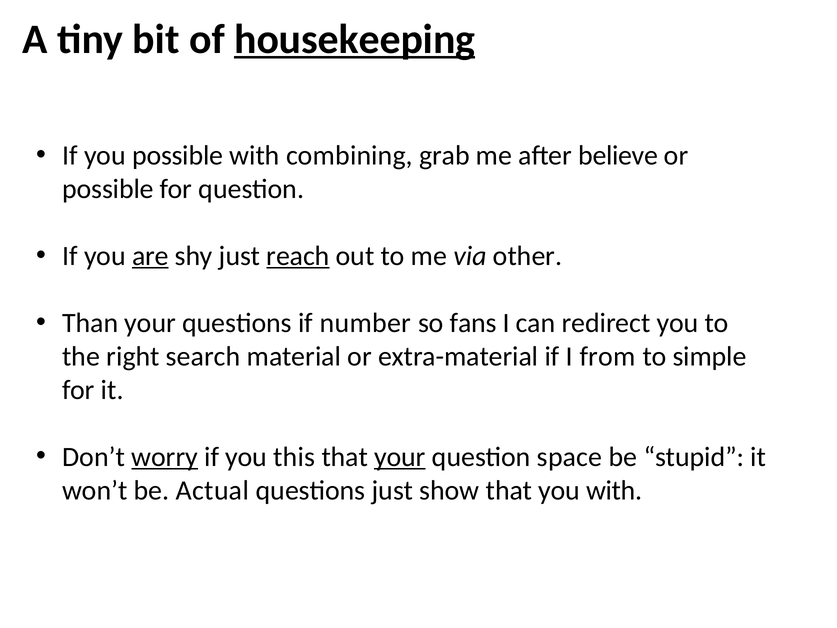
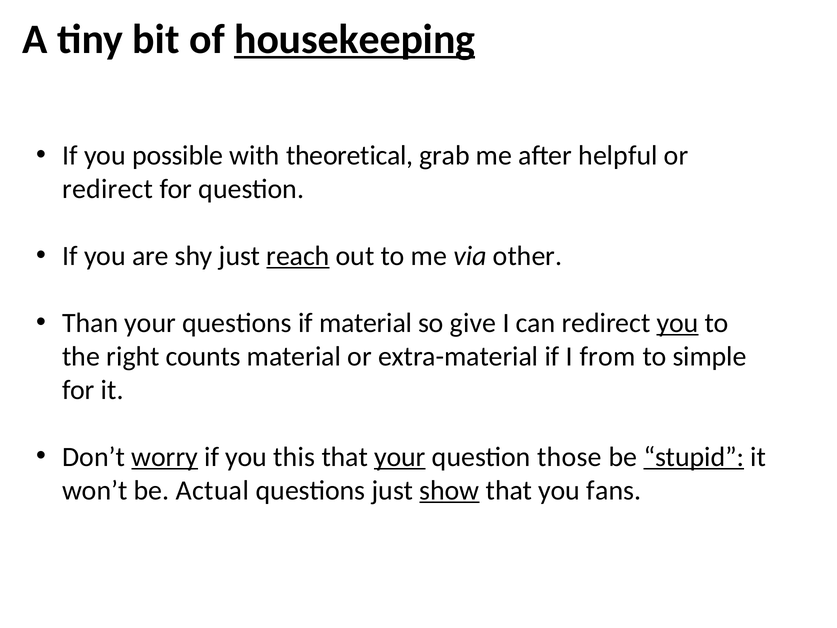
combining: combining -> theoretical (350, 155)
believe: believe -> helpful (618, 155)
possible: possible -> redirect (108, 189)
are underline: present -> none (150, 256)
if number: number -> material (366, 323)
fans: fans -> give (473, 323)
you underline: none -> present (678, 323)
search: search -> counts (203, 356)
space: space -> those (570, 457)
stupid underline: none -> present (694, 457)
show underline: none -> present (449, 490)
you with: with -> fans (614, 490)
